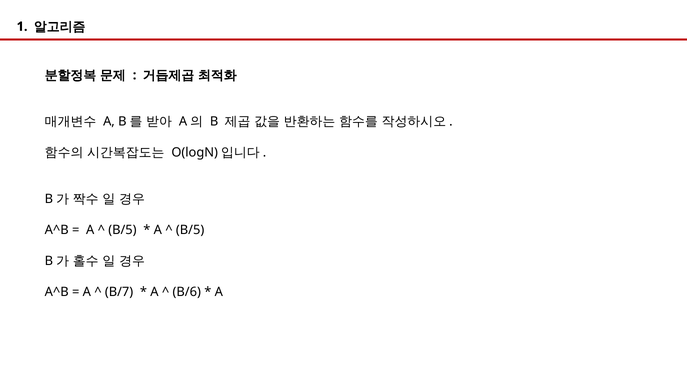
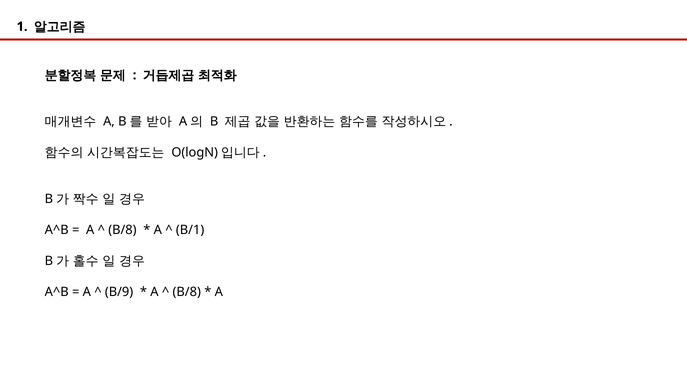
B/5: B/5 -> B/8 (122, 230)
B/5: B/5 -> B/1 (190, 230)
B/7: B/7 -> B/9 (119, 291)
B/6: B/6 -> B/8 (187, 291)
